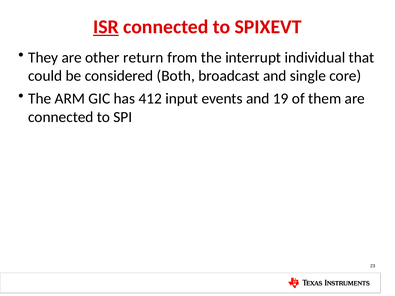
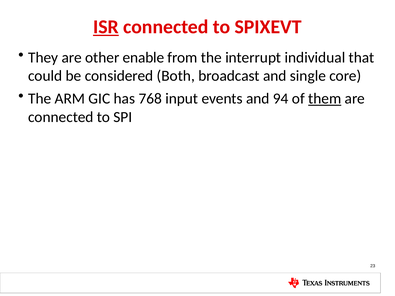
return: return -> enable (143, 58)
412: 412 -> 768 (150, 99)
19: 19 -> 94 (281, 99)
them underline: none -> present (325, 99)
